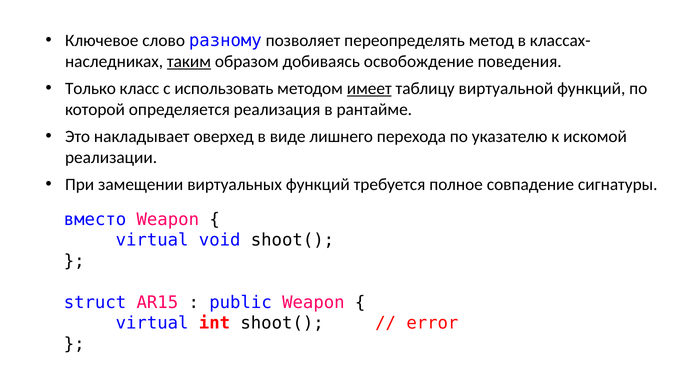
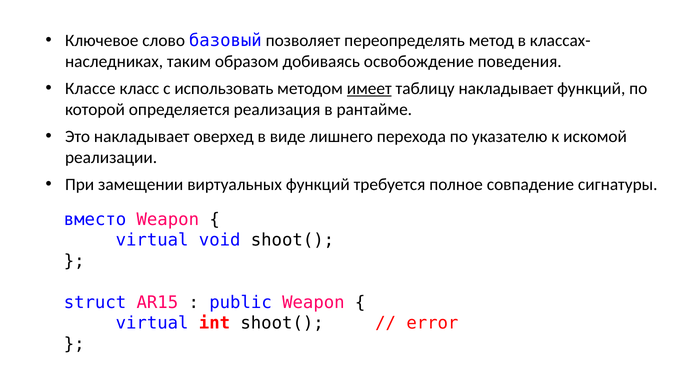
разному: разному -> базовый (225, 41)
таким underline: present -> none (189, 61)
Только: Только -> Классе (90, 89)
таблицу виртуальной: виртуальной -> накладывает (506, 89)
